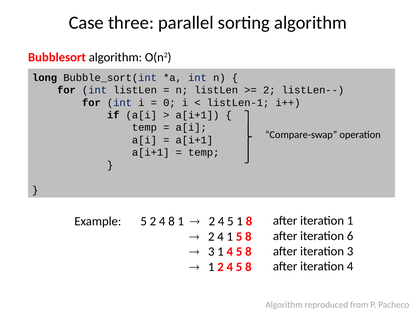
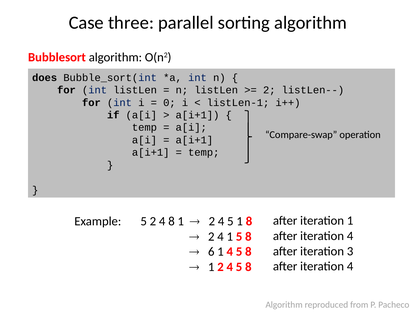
long: long -> does (45, 78)
6: 6 -> 4 (350, 236)
3: 3 -> 6 (211, 252)
